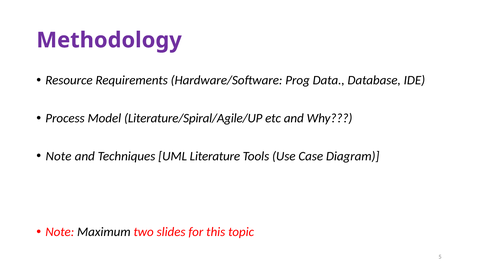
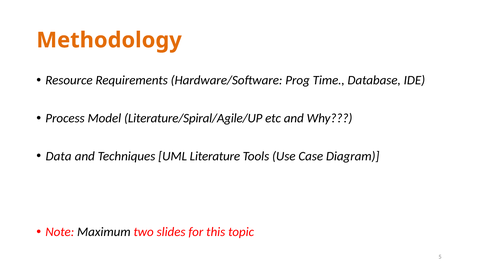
Methodology colour: purple -> orange (109, 40)
Data: Data -> Time (329, 80)
Note: Note -> Data (59, 156)
